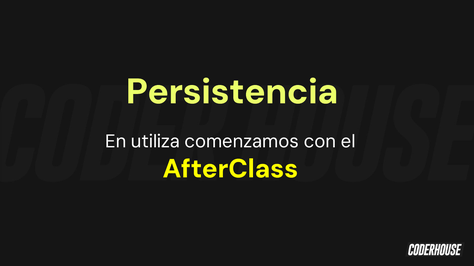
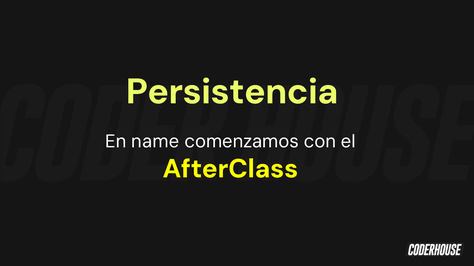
utiliza: utiliza -> name (155, 142)
